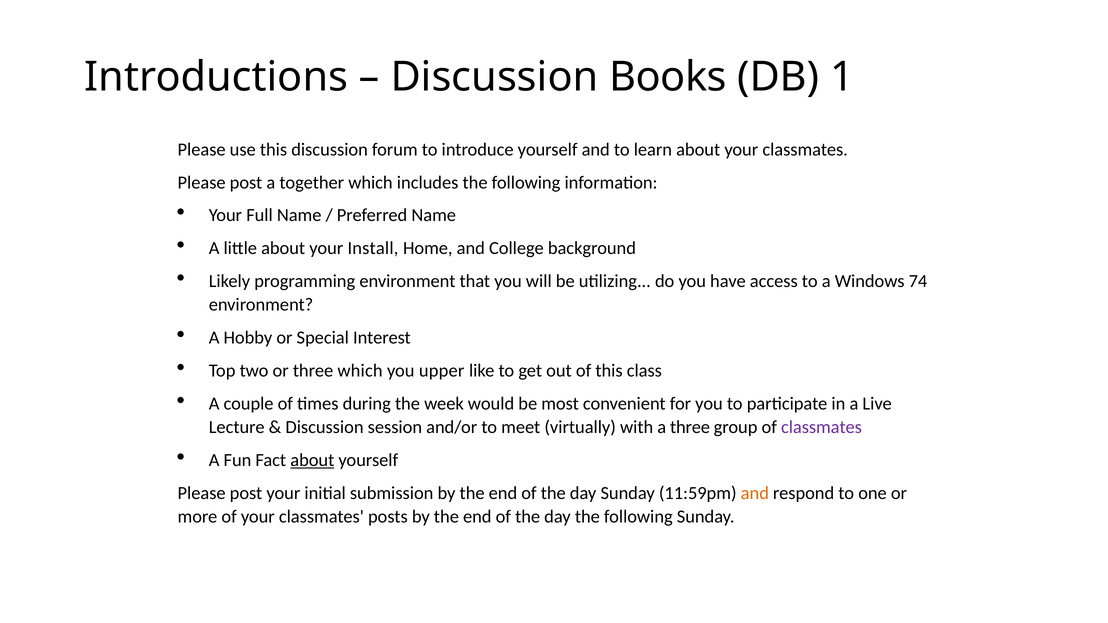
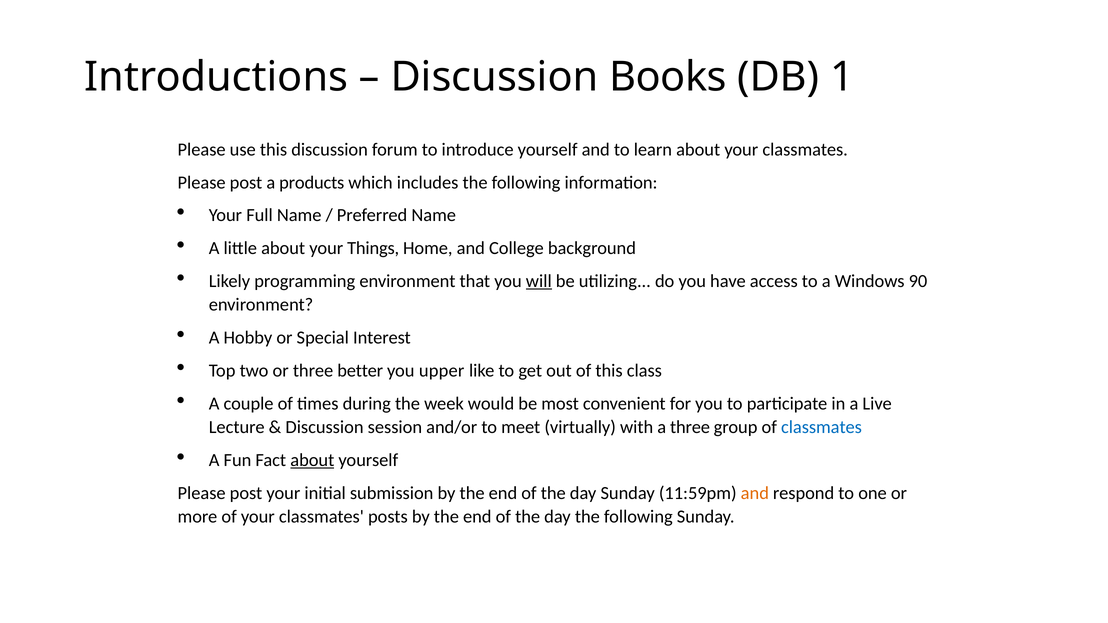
together: together -> products (312, 183)
Install: Install -> Things (373, 248)
will underline: none -> present (539, 281)
74: 74 -> 90 (918, 281)
three which: which -> better (360, 371)
classmates colour: purple -> blue (822, 427)
